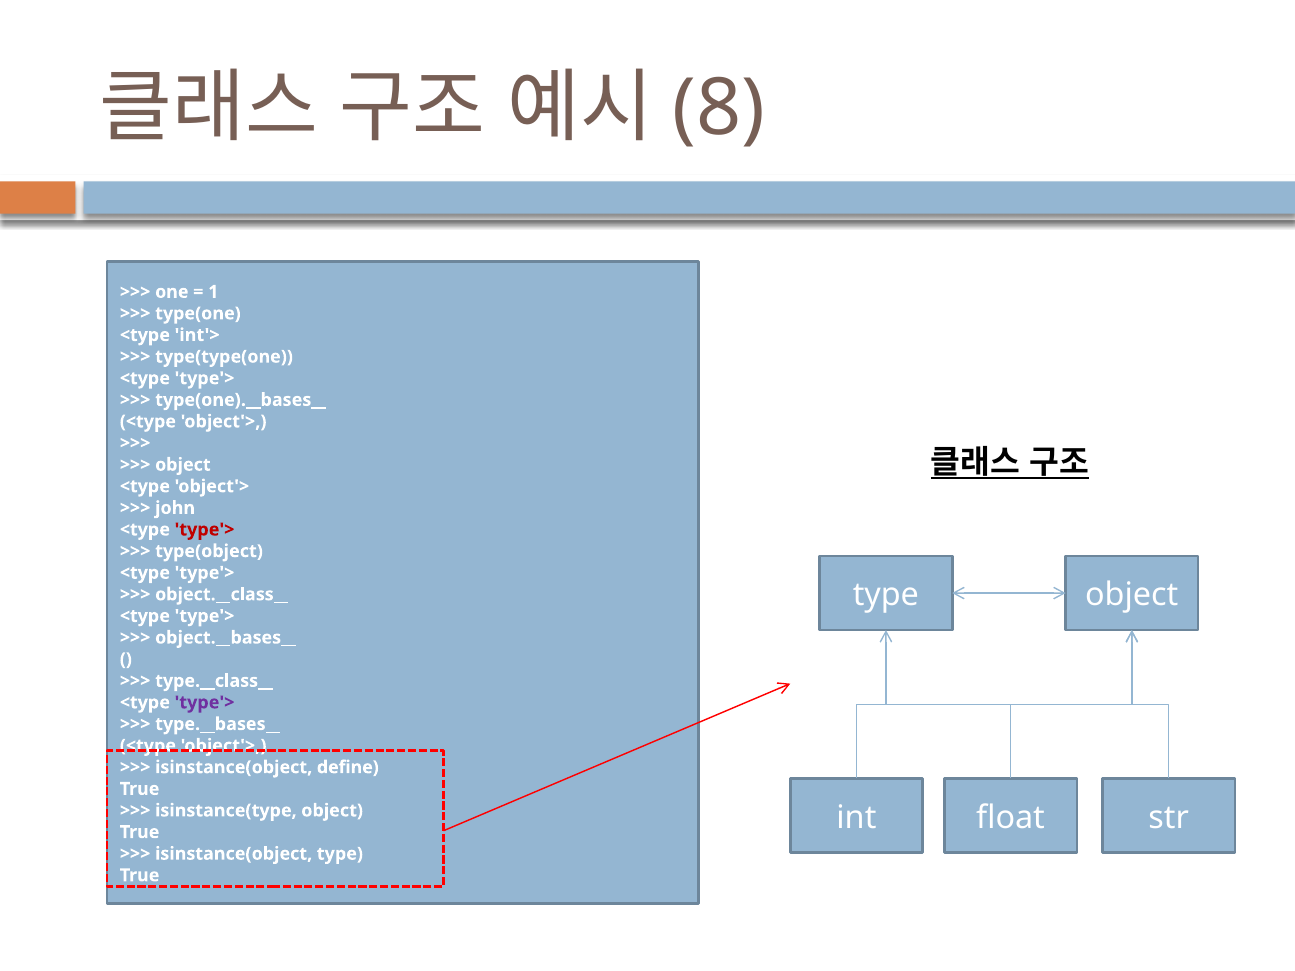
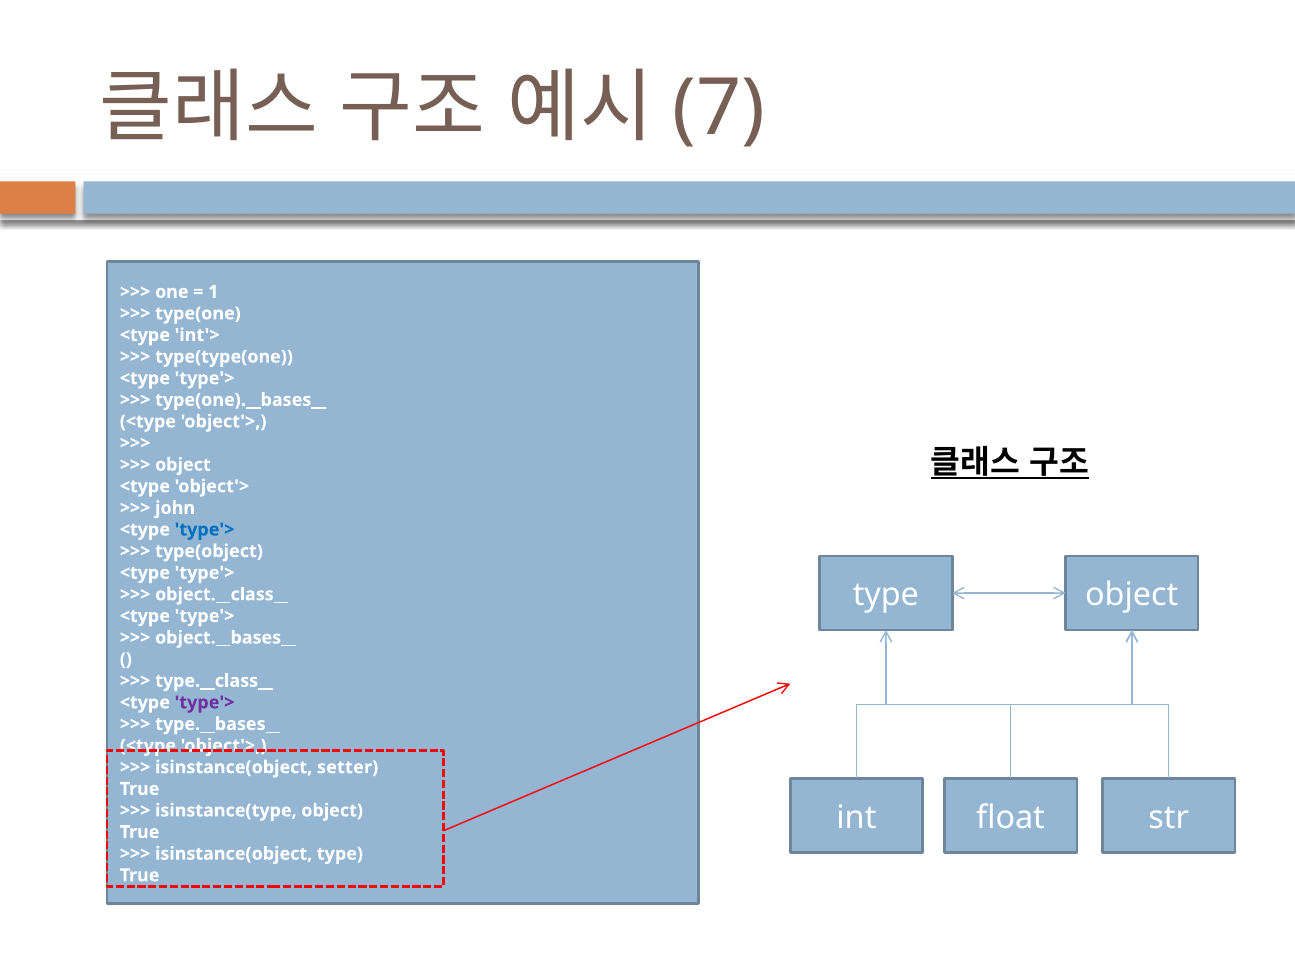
8: 8 -> 7 (719, 108)
type'> colour: red -> blue (204, 530)
define: define -> setter (348, 767)
